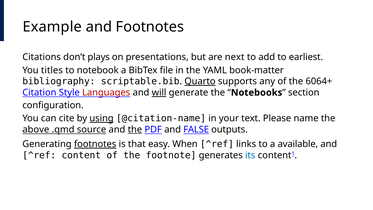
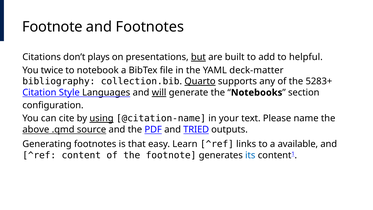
Example: Example -> Footnote (52, 27)
but underline: none -> present (198, 57)
next: next -> built (235, 57)
earliest: earliest -> helpful (306, 57)
titles: titles -> twice (52, 70)
book-matter: book-matter -> deck-matter (256, 70)
scriptable.bib: scriptable.bib -> collection.bib (140, 81)
6064+: 6064+ -> 5283+ (319, 81)
Languages colour: red -> black (106, 93)
the underline: present -> none (135, 129)
FALSE: FALSE -> TRIED (196, 129)
footnotes underline: present -> none (95, 144)
When: When -> Learn (185, 144)
